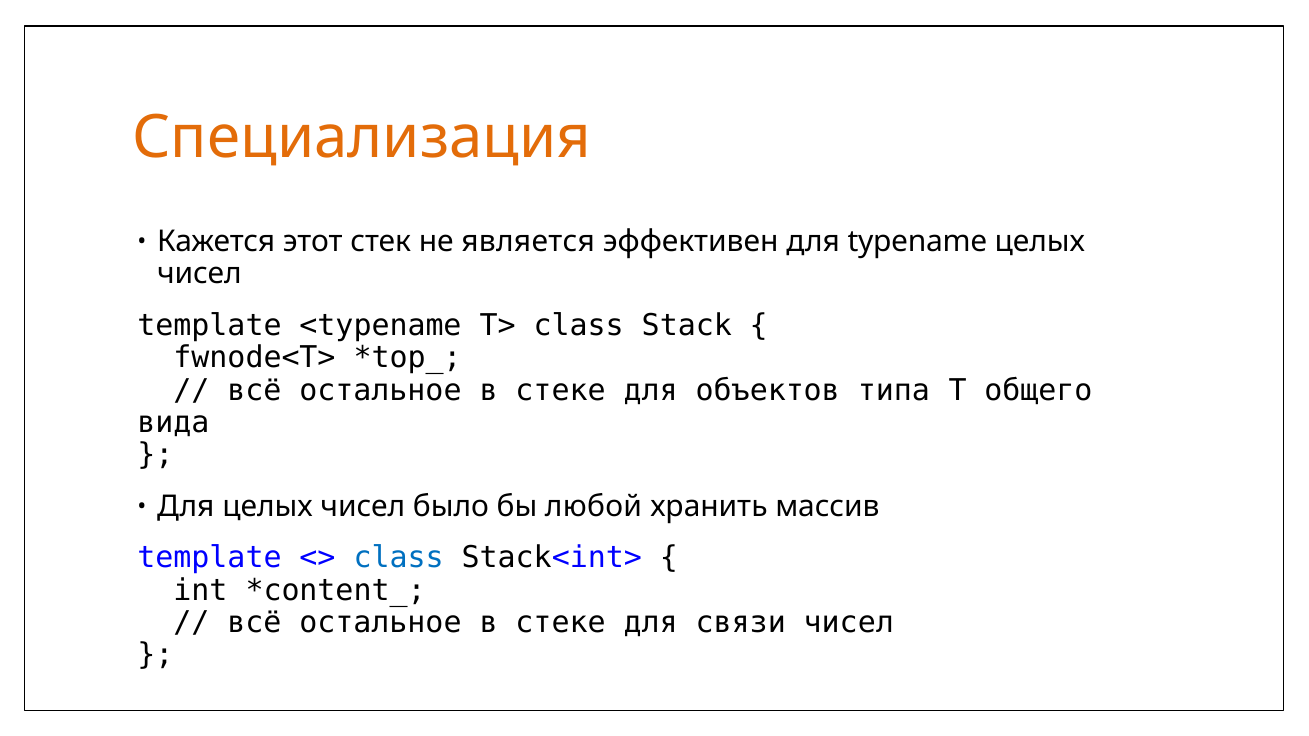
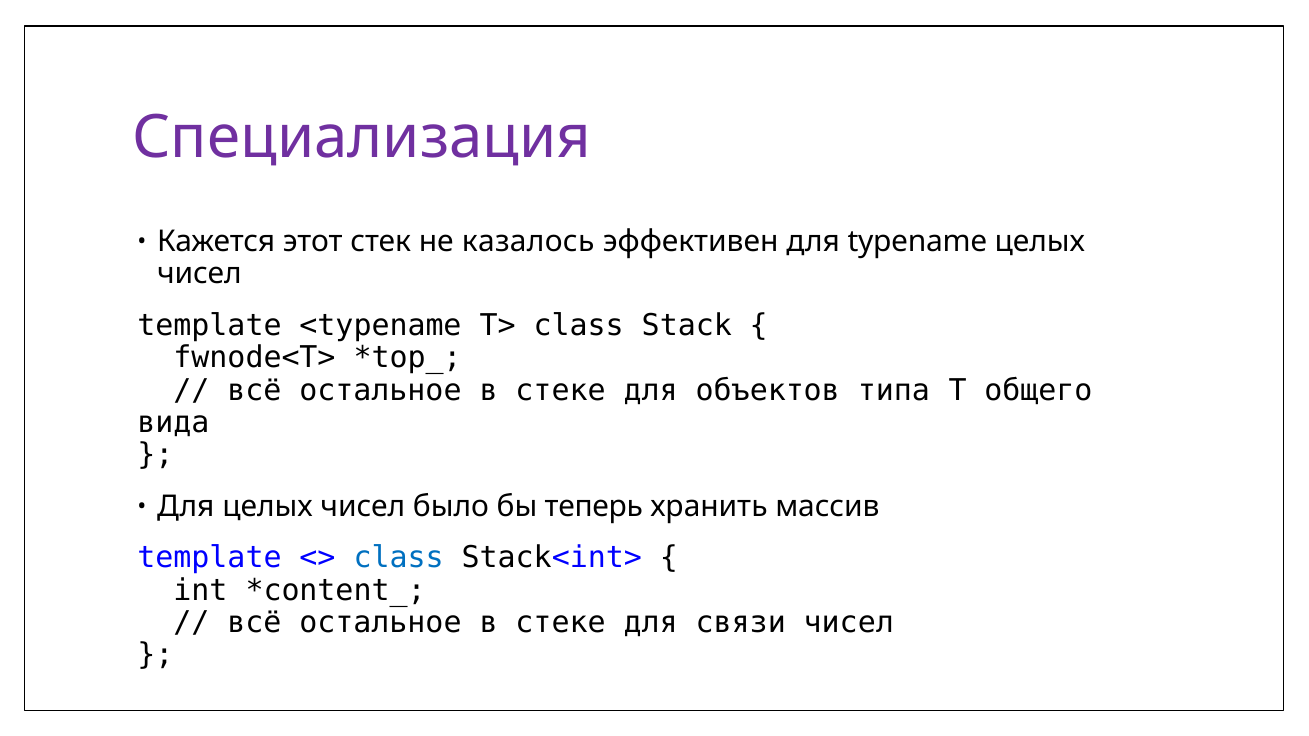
Специализация colour: orange -> purple (362, 138)
является: является -> казалось (528, 242)
любой: любой -> теперь (594, 507)
